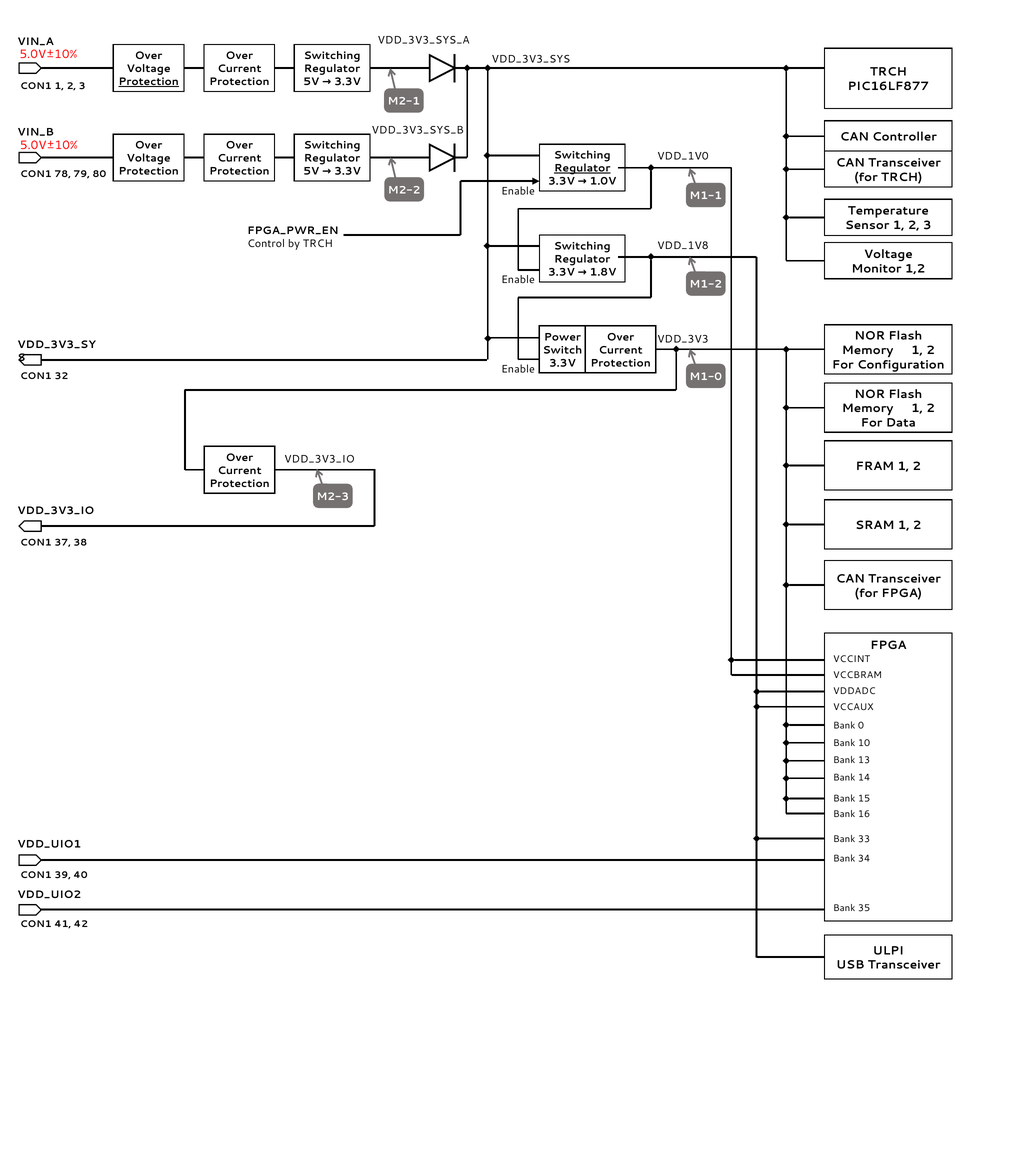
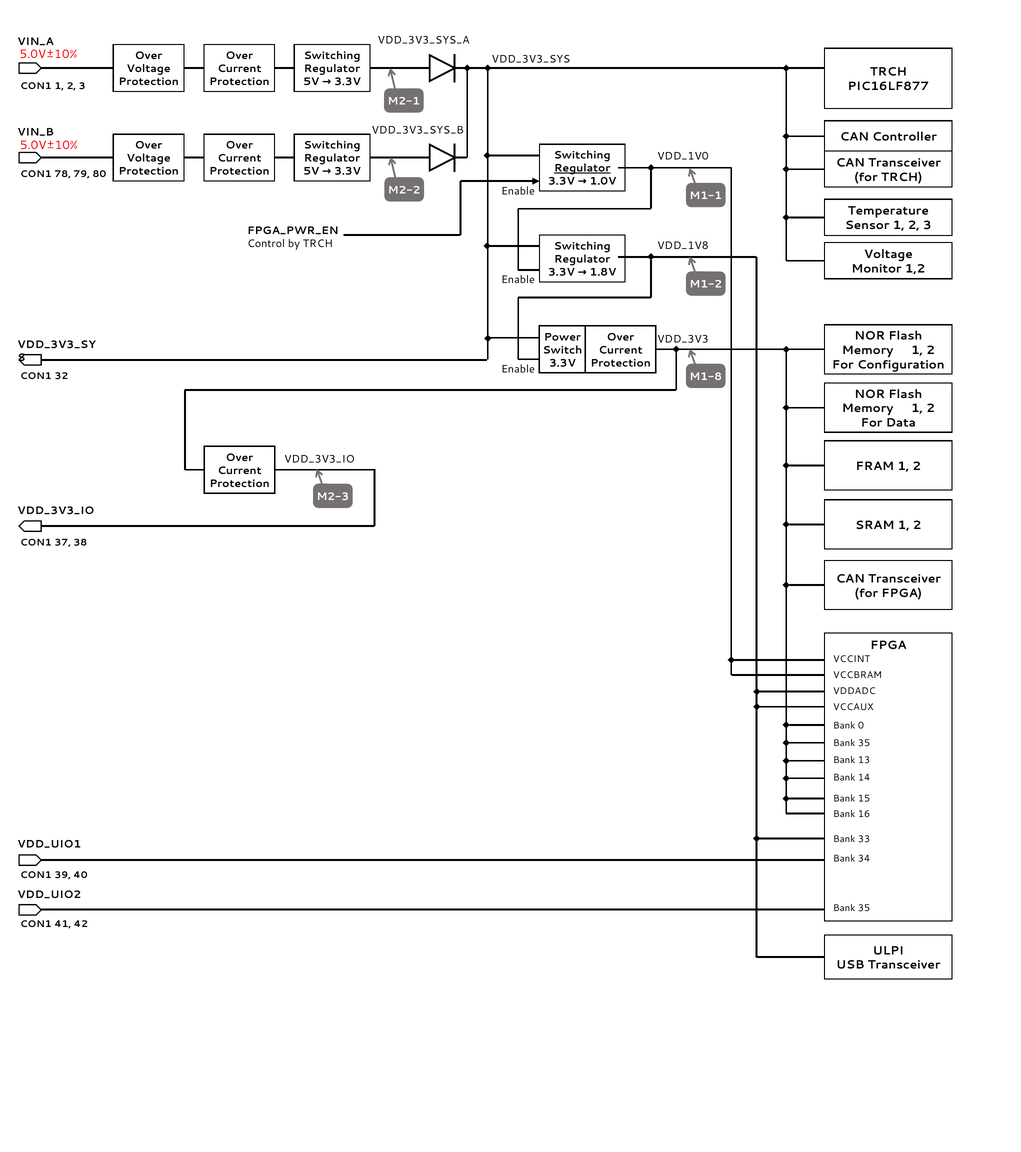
Protection underline: present -> none (149, 82)
M1-0: M1-0 -> M1-8 (706, 377)
10: 10 -> 35 (864, 744)
